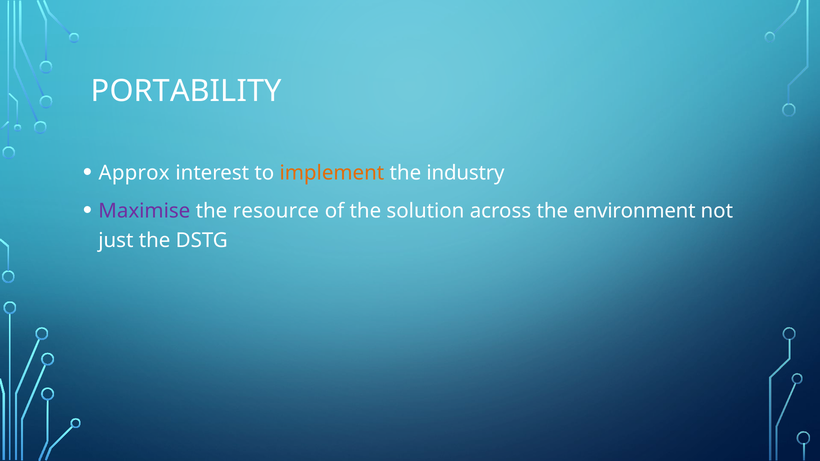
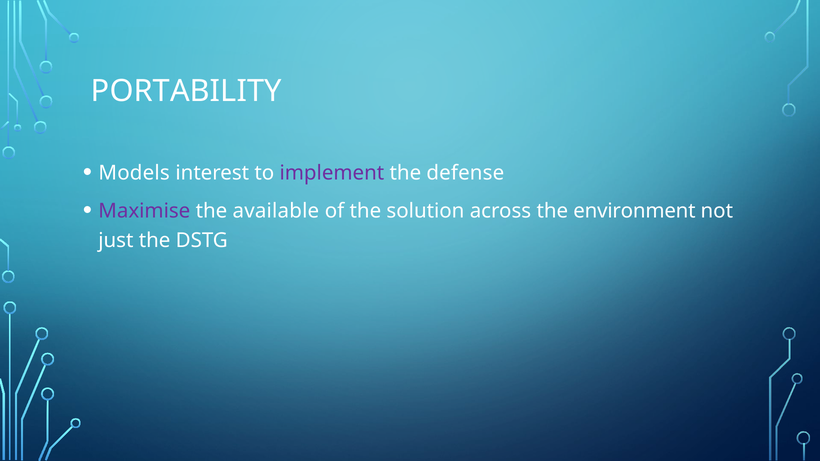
Approx: Approx -> Models (134, 173)
implement colour: orange -> purple (332, 173)
industry: industry -> defense (465, 173)
resource: resource -> available (276, 211)
